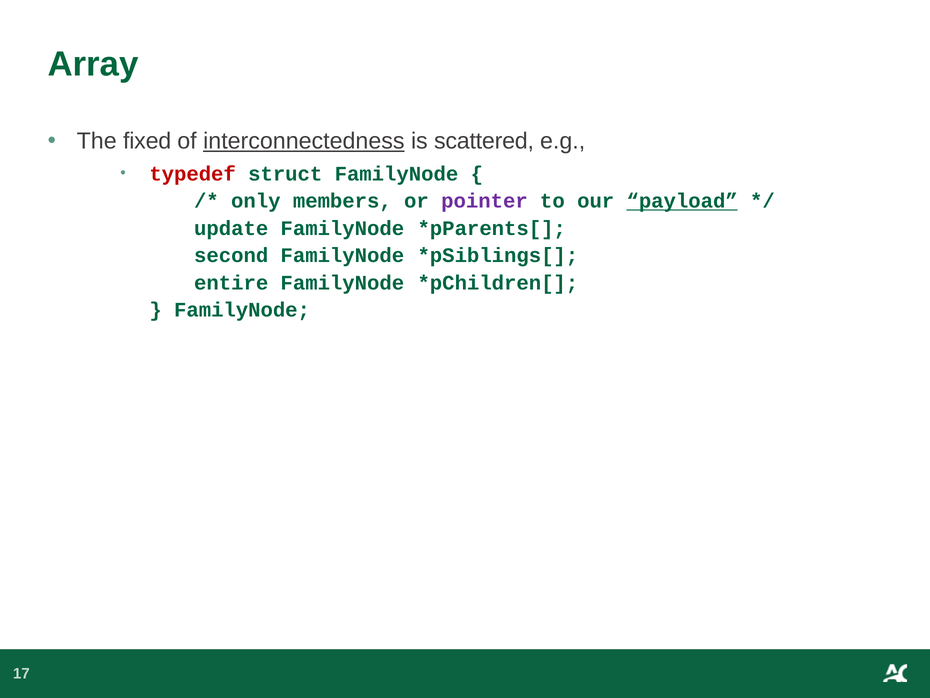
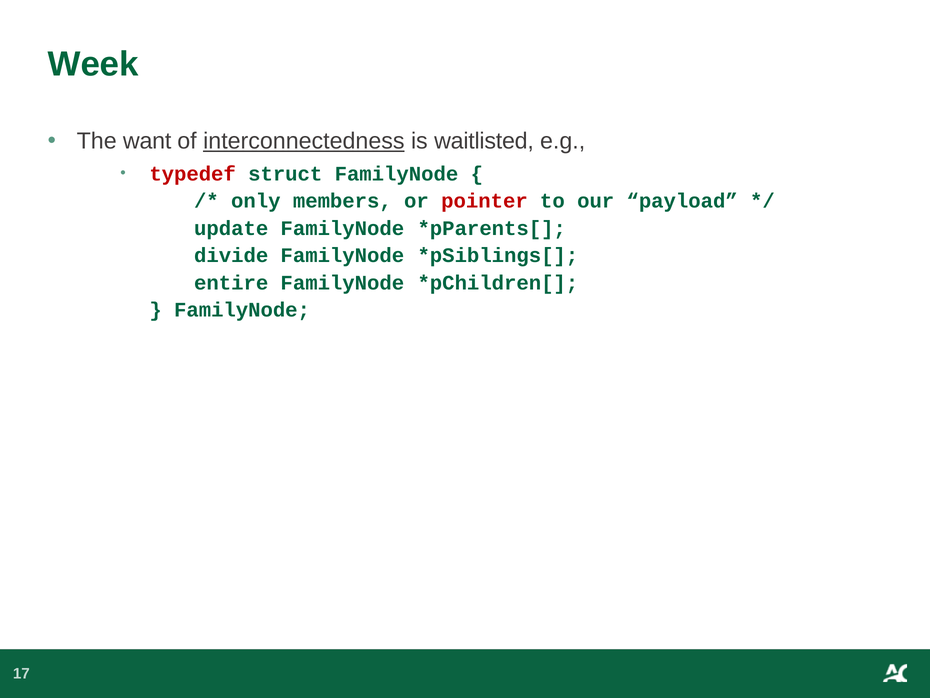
Array: Array -> Week (93, 64)
fixed: fixed -> want (147, 141)
scattered: scattered -> waitlisted (484, 141)
pointer colour: purple -> red (484, 201)
payload underline: present -> none (682, 201)
second: second -> divide (231, 255)
